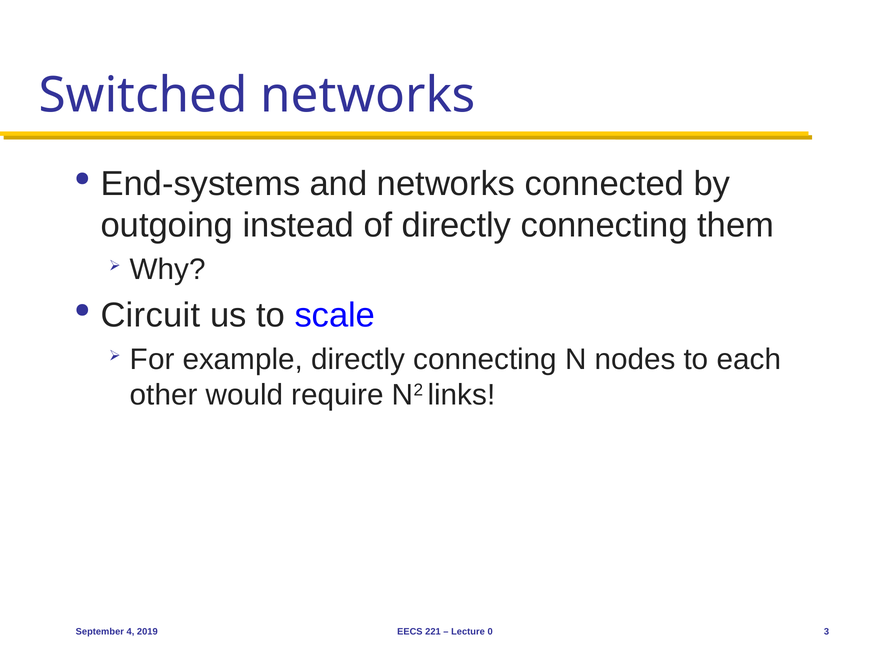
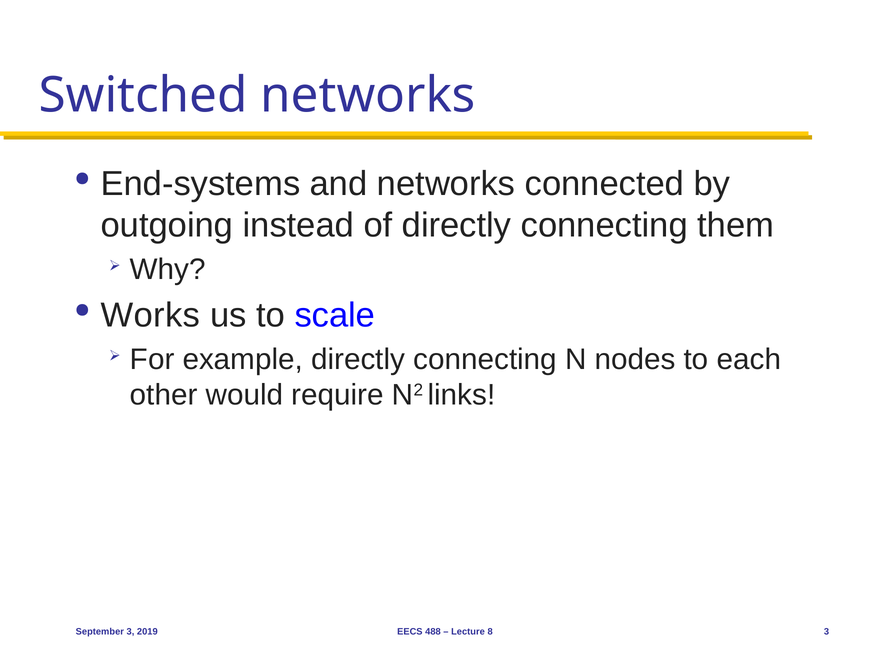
Circuit: Circuit -> Works (150, 315)
September 4: 4 -> 3 (130, 631)
221: 221 -> 488 (433, 631)
0: 0 -> 8 (490, 631)
